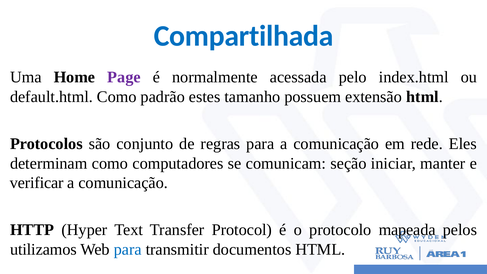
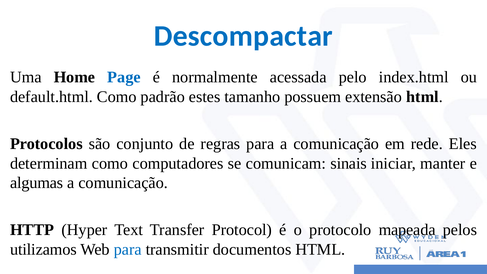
Compartilhada: Compartilhada -> Descompactar (243, 36)
Page colour: purple -> blue (124, 77)
seção: seção -> sinais (349, 163)
verificar: verificar -> algumas (37, 183)
